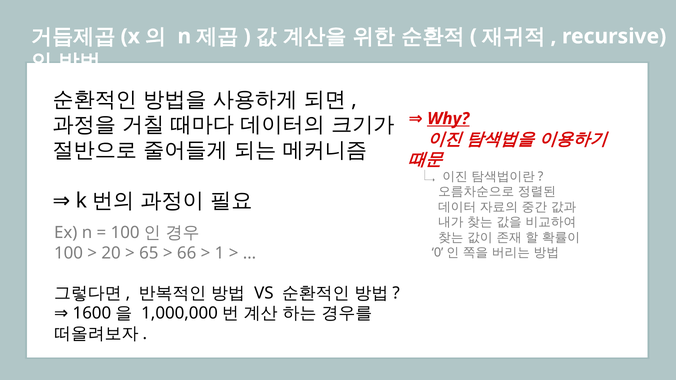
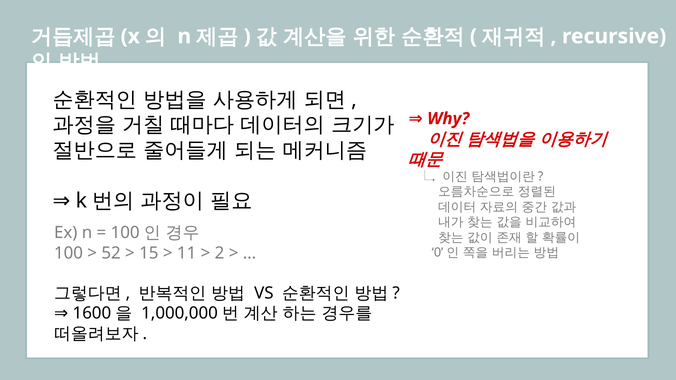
Why underline: present -> none (448, 119)
20: 20 -> 52 (111, 253)
65: 65 -> 15 (149, 253)
66: 66 -> 11 (187, 253)
1: 1 -> 2 (220, 253)
